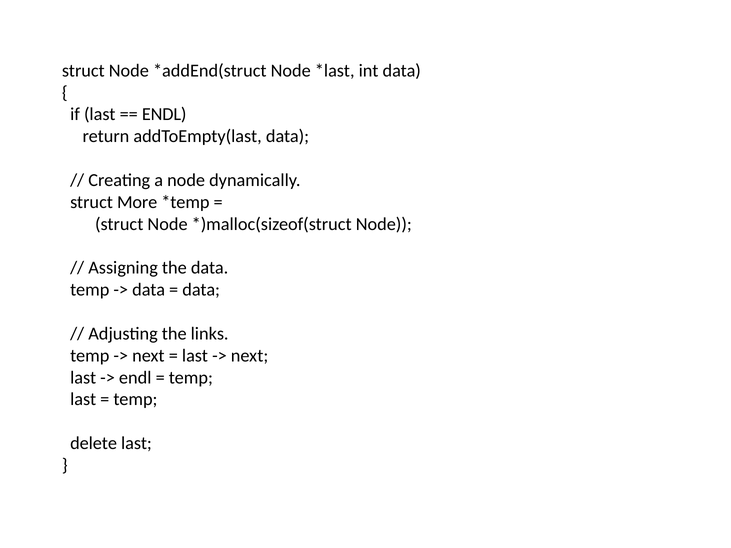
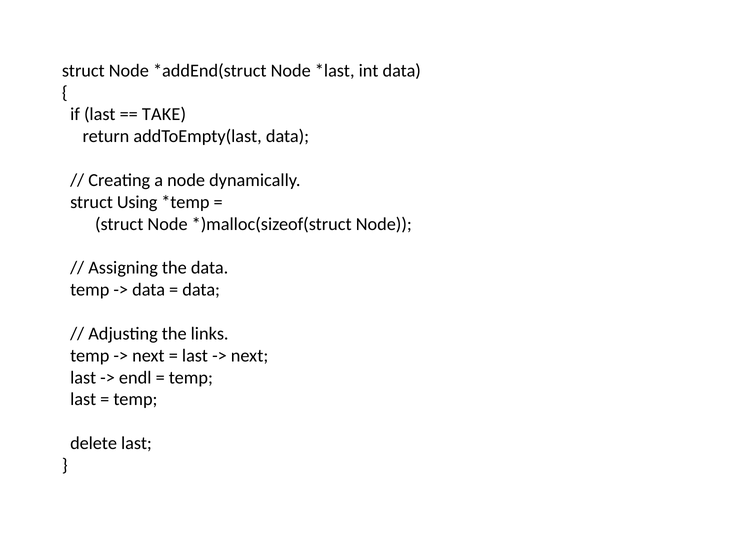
ENDL: ENDL -> TAKE (164, 114)
More: More -> Using (137, 202)
